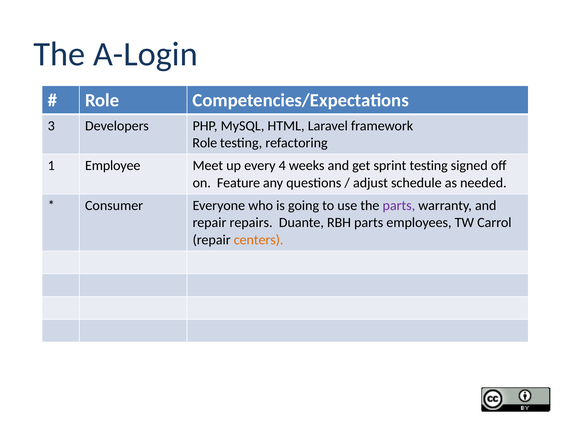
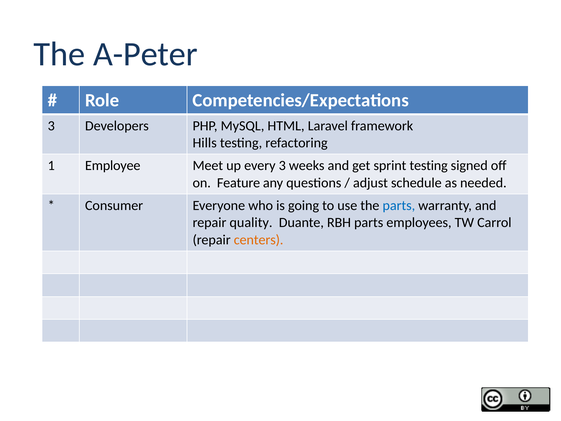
A-Login: A-Login -> A-Peter (145, 54)
Role: Role -> Hills (205, 143)
every 4: 4 -> 3 (282, 166)
parts colour: purple -> blue (399, 205)
repairs: repairs -> quality (251, 223)
